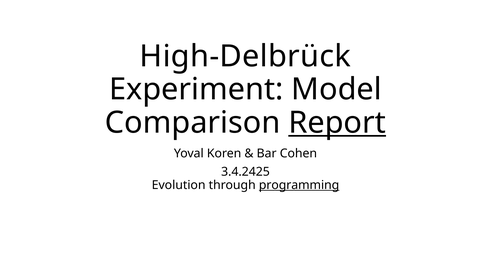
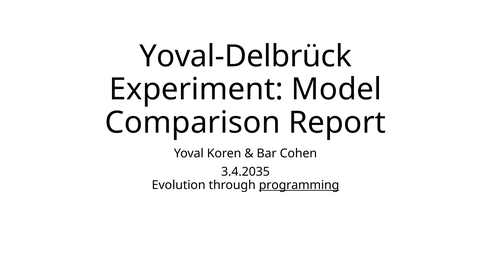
High-Delbrück: High-Delbrück -> Yoval-Delbrück (246, 56)
Report underline: present -> none (337, 123)
3.4.2425: 3.4.2425 -> 3.4.2035 (245, 172)
